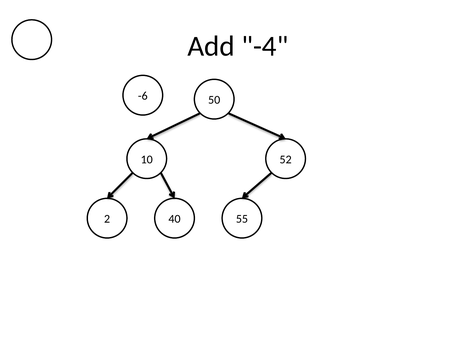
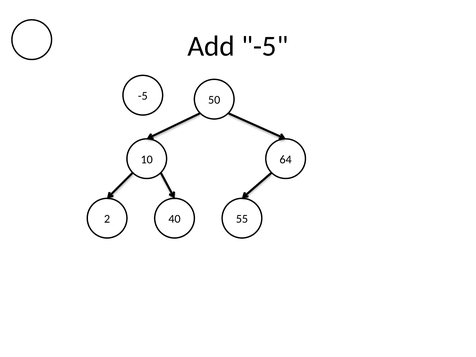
Add -4: -4 -> -5 (265, 46)
-6: -6 -> -5 (143, 96)
52: 52 -> 64 (286, 159)
